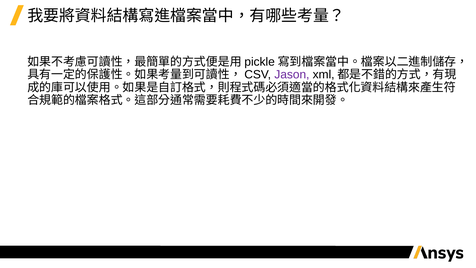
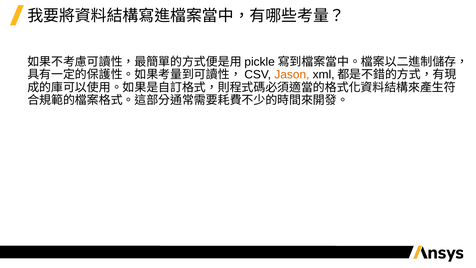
Jason colour: purple -> orange (292, 75)
